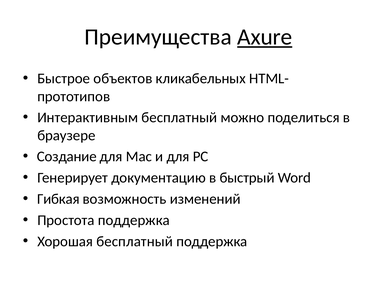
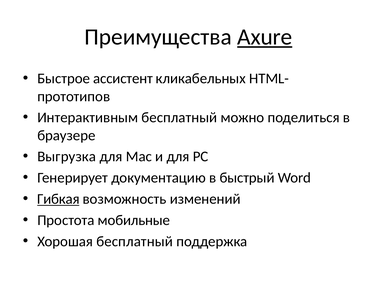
объектов: объектов -> ассистент (123, 79)
Создание: Создание -> Выгрузка (67, 157)
Гибкая underline: none -> present (58, 199)
Простота поддержка: поддержка -> мобильные (134, 221)
